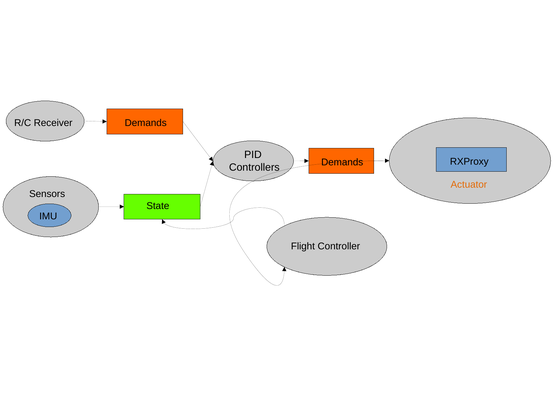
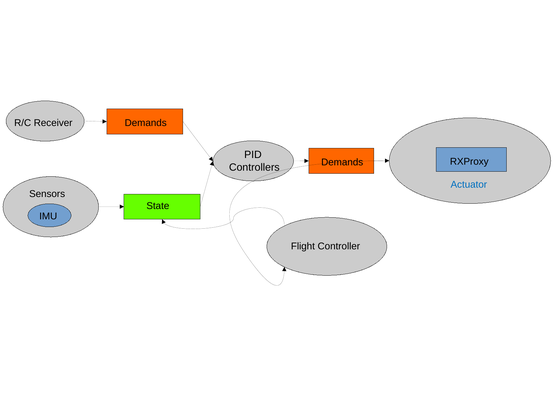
Actuator colour: orange -> blue (469, 184)
